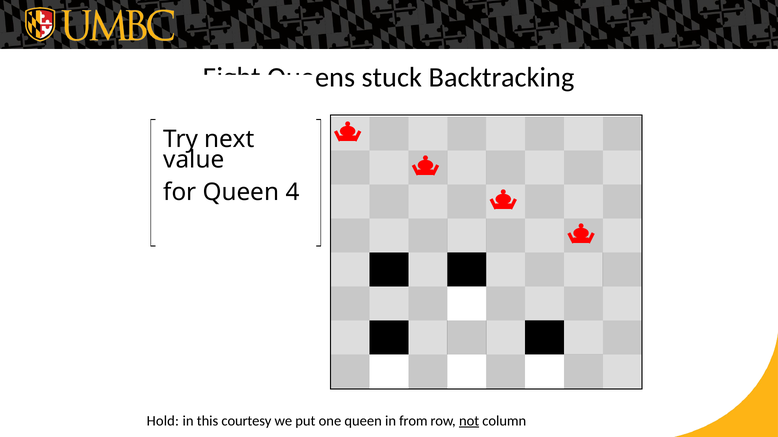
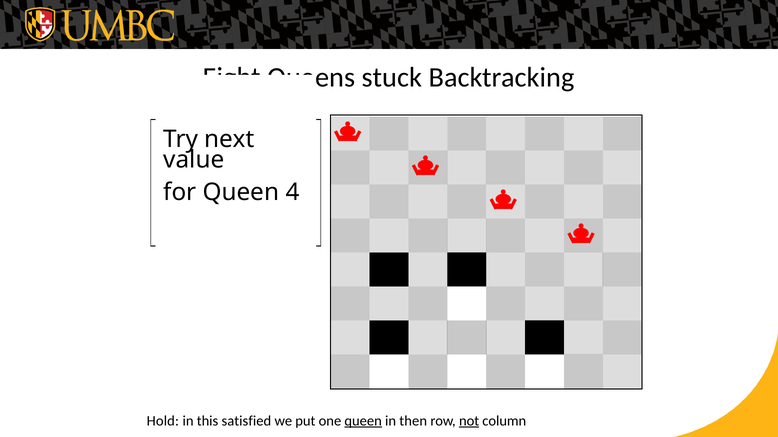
courtesy: courtesy -> satisfied (246, 421)
queen underline: none -> present (363, 421)
from: from -> then (413, 421)
